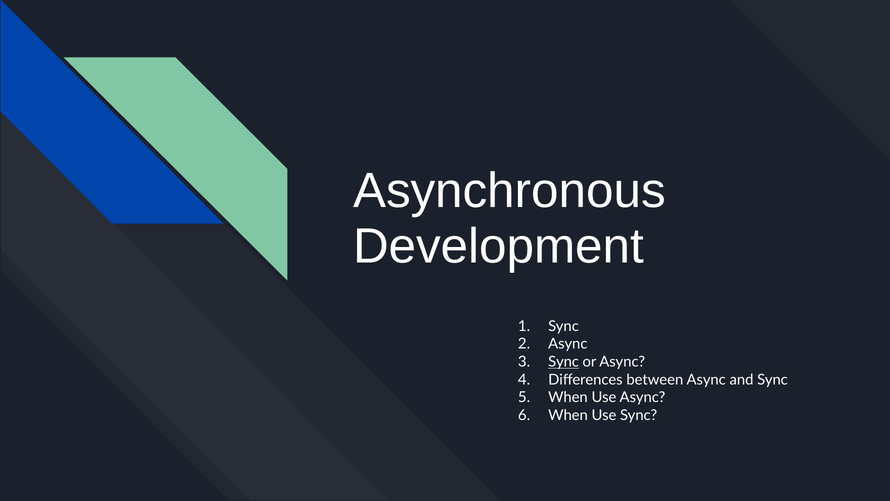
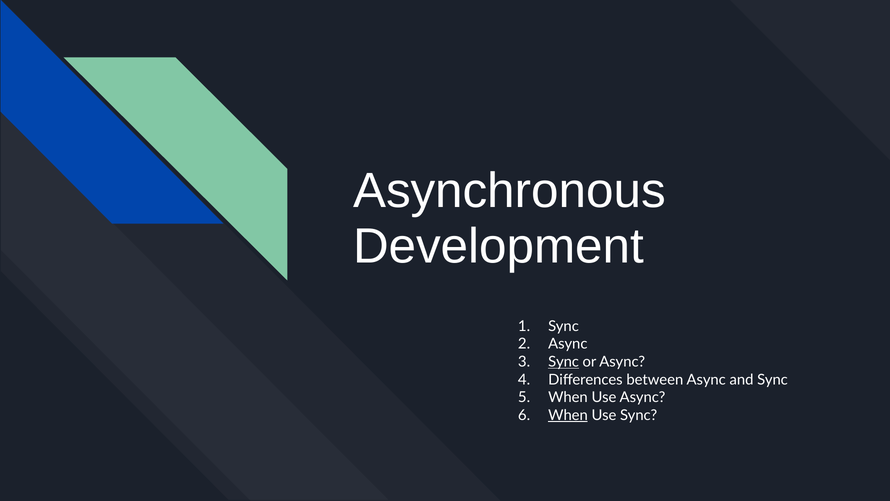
When underline: none -> present (568, 415)
